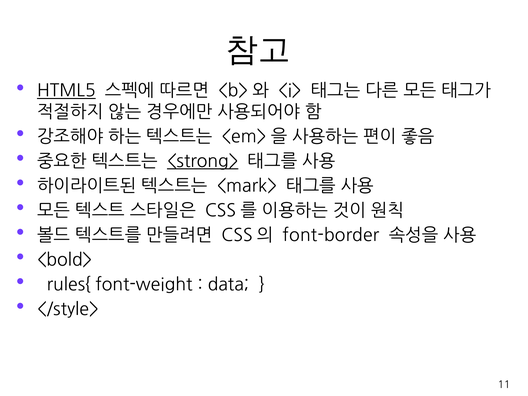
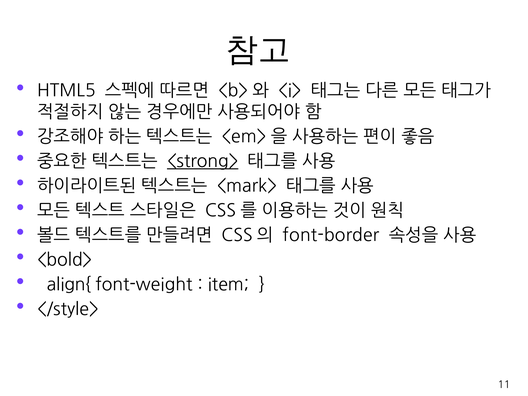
HTML5 underline: present -> none (66, 91)
rules{: rules{ -> align{ (69, 285)
data: data -> item (228, 285)
